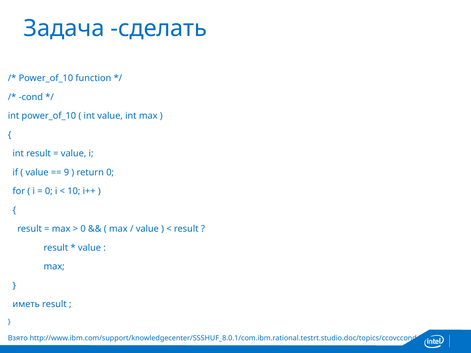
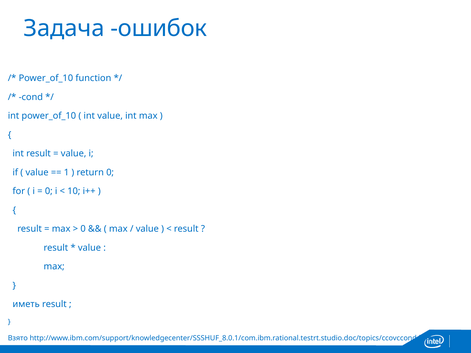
сделать: сделать -> ошибок (159, 28)
9: 9 -> 1 (66, 173)
